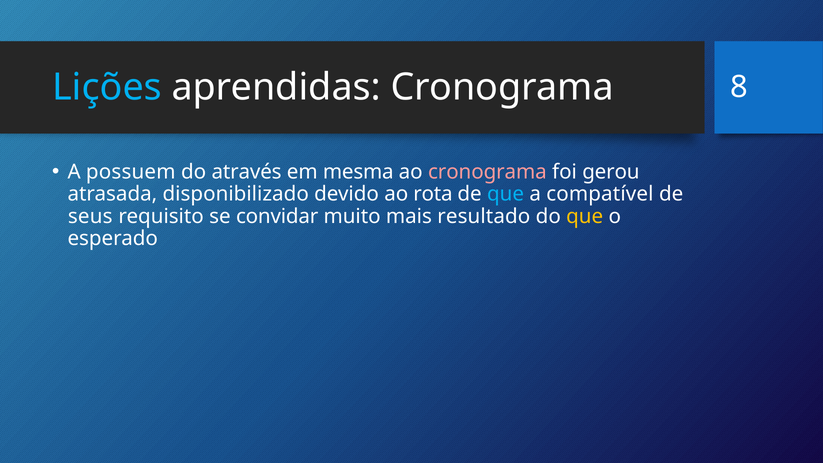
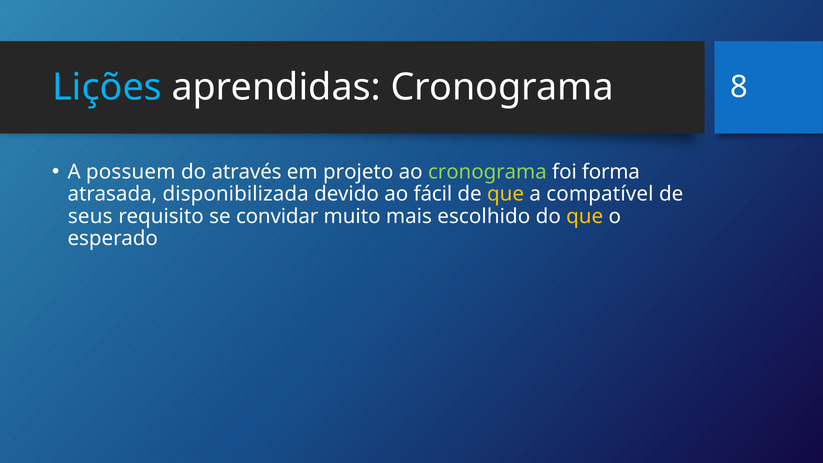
mesma: mesma -> projeto (358, 172)
cronograma colour: pink -> light green (487, 172)
gerou: gerou -> forma (611, 172)
disponibilizado: disponibilizado -> disponibilizada (236, 194)
rota: rota -> fácil (433, 194)
que colour: light blue -> yellow (506, 194)
resultado: resultado -> escolhido (484, 216)
